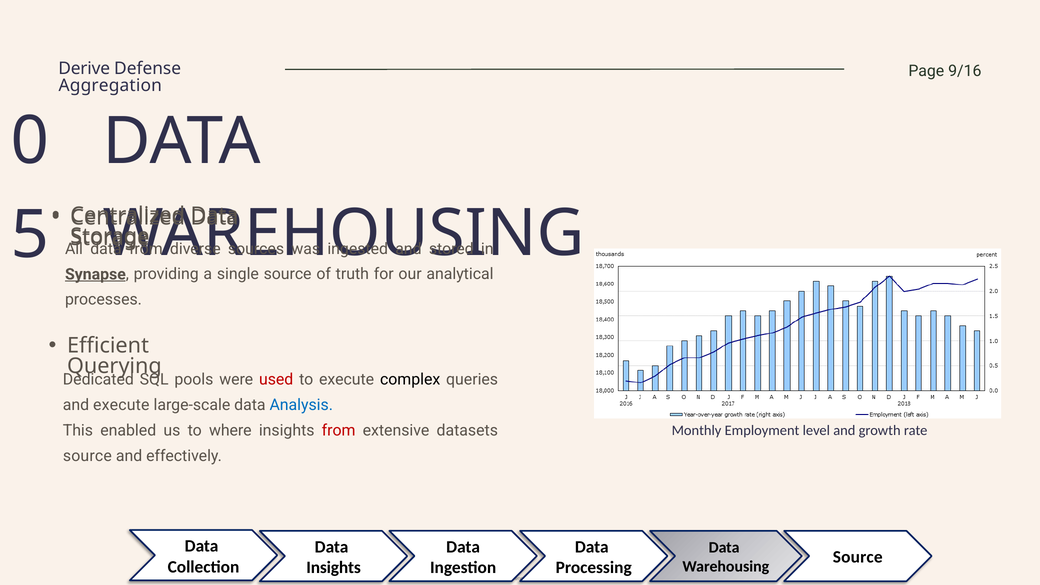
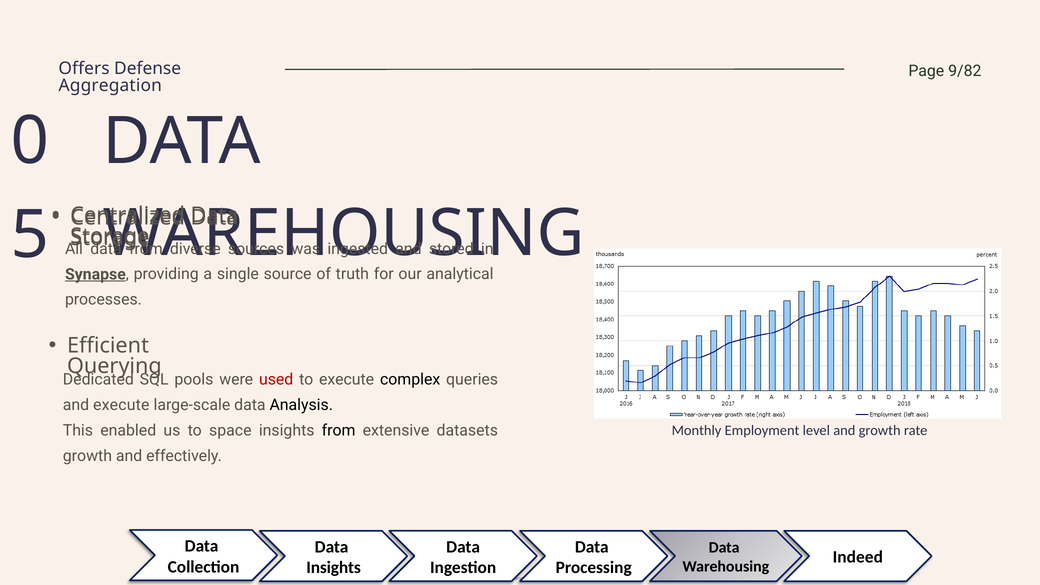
Derive: Derive -> Offers (84, 69)
9/16: 9/16 -> 9/82 (965, 71)
Analysis colour: blue -> black (301, 405)
where: where -> space (230, 430)
from colour: red -> black (339, 430)
source: source -> growth (87, 456)
Source: Source -> Indeed (858, 557)
